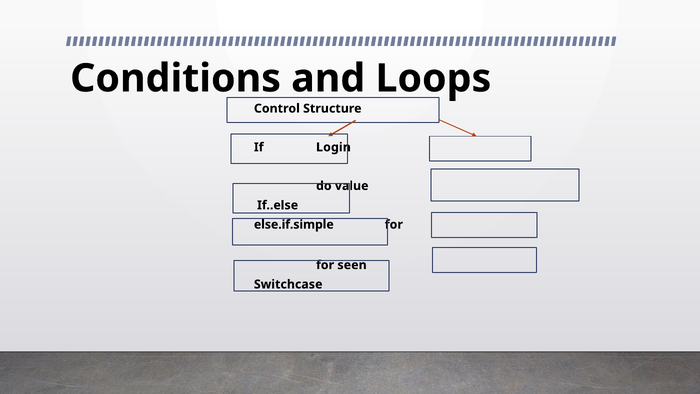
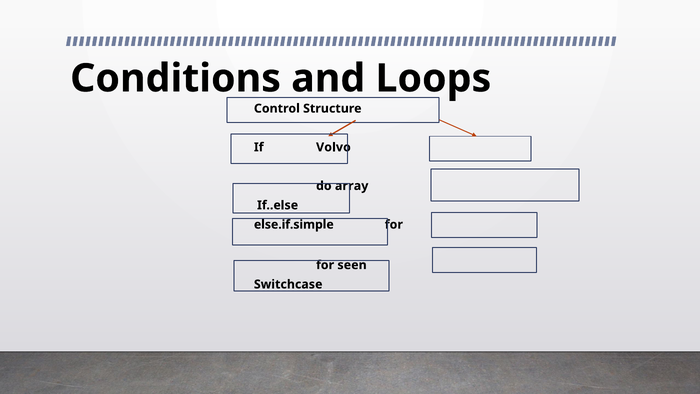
Login: Login -> Volvo (333, 147)
value: value -> array (352, 186)
